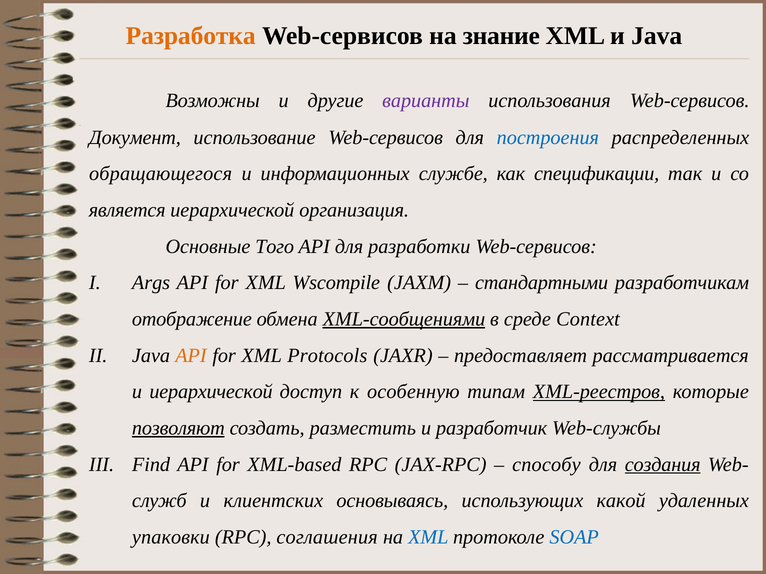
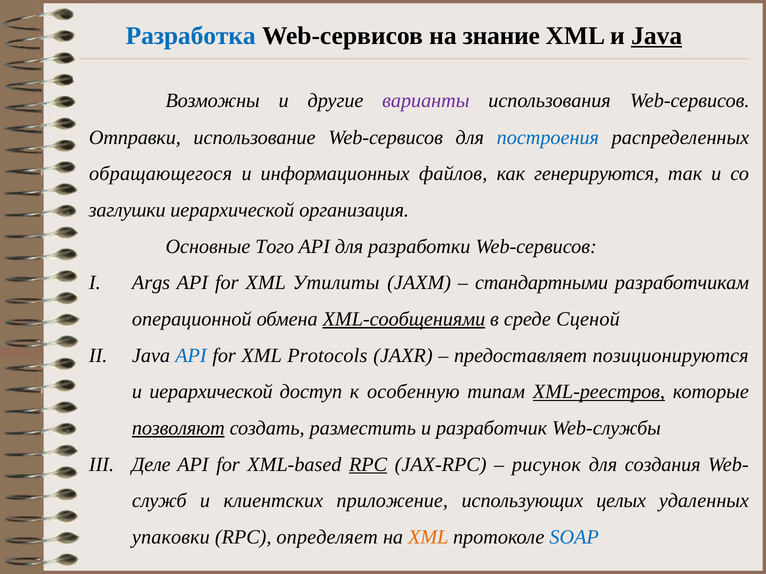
Разработка colour: orange -> blue (191, 36)
Java underline: none -> present (657, 36)
Документ: Документ -> Отправки (135, 137)
службе: службе -> файлов (453, 174)
спецификации: спецификации -> генерируются (597, 174)
является: является -> заглушки (127, 210)
Wscompile: Wscompile -> Утилиты (336, 283)
отображение: отображение -> операционной (192, 319)
Context: Context -> Сценой (588, 319)
API colour: orange -> blue (191, 356)
рассматривается: рассматривается -> позиционируются (671, 356)
Find: Find -> Деле (151, 465)
RPC underline: none -> present (368, 465)
способу: способу -> рисунок (546, 465)
создания underline: present -> none (663, 465)
основываясь: основываясь -> приложение (392, 501)
какой: какой -> целых (621, 501)
соглашения: соглашения -> определяет (327, 538)
XML colour: blue -> orange (428, 538)
